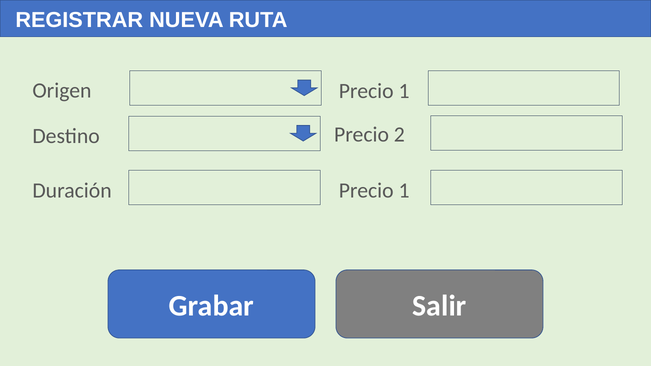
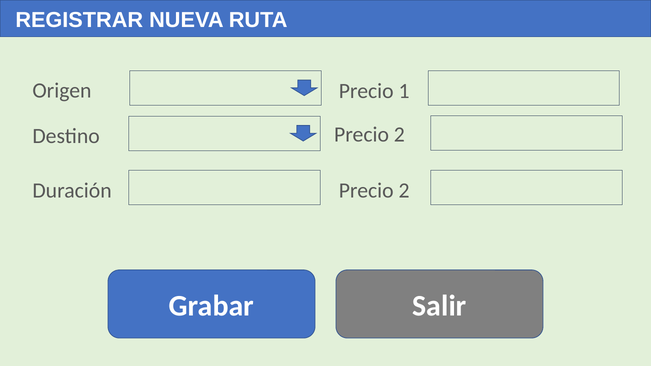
1: 1 -> 2 (404, 191)
